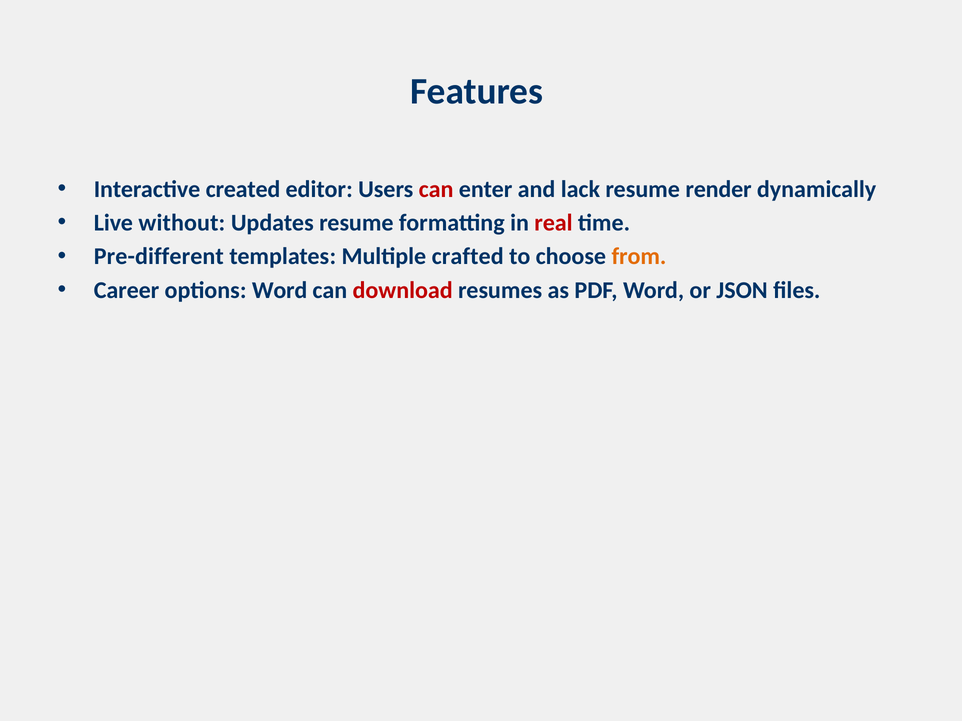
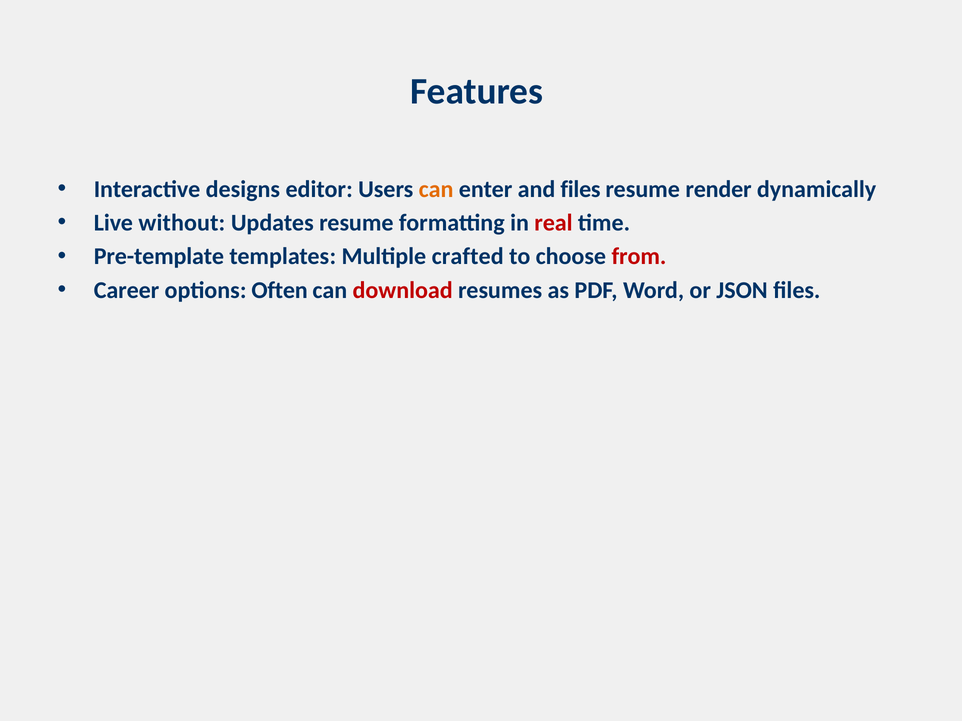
created: created -> designs (243, 189)
can colour: red -> orange (436, 189)
and lack: lack -> files (581, 189)
Pre-different: Pre-different -> Pre-template (159, 257)
from colour: orange -> red (639, 257)
options Word: Word -> Often (280, 290)
